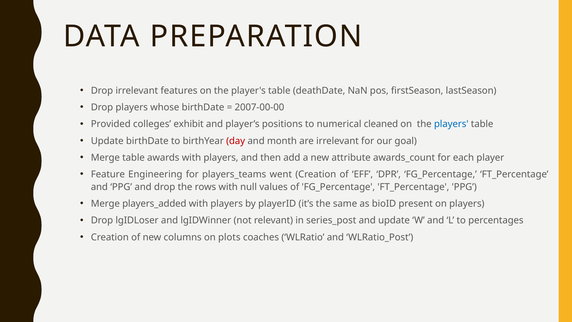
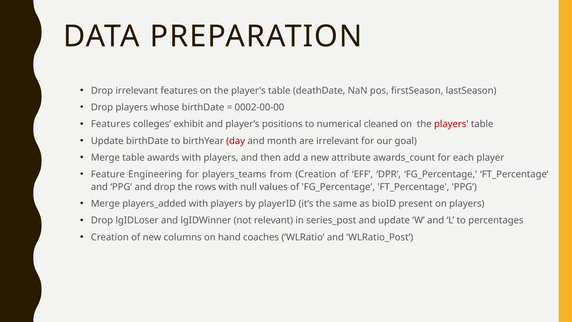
2007-00-00: 2007-00-00 -> 0002-00-00 (259, 107)
Provided: Provided -> Features (111, 124)
players colour: blue -> red (451, 124)
went: went -> from (281, 174)
plots: plots -> hand (229, 237)
